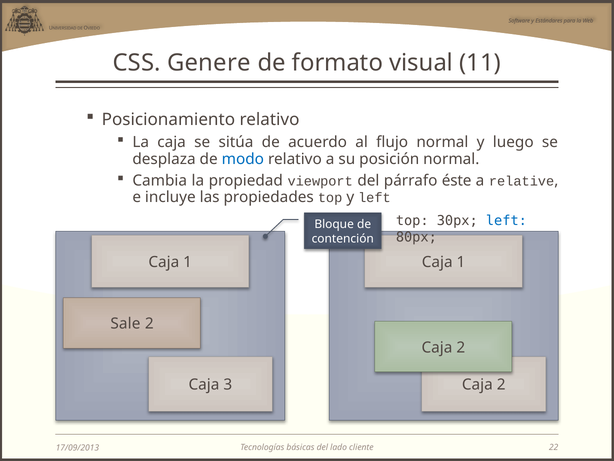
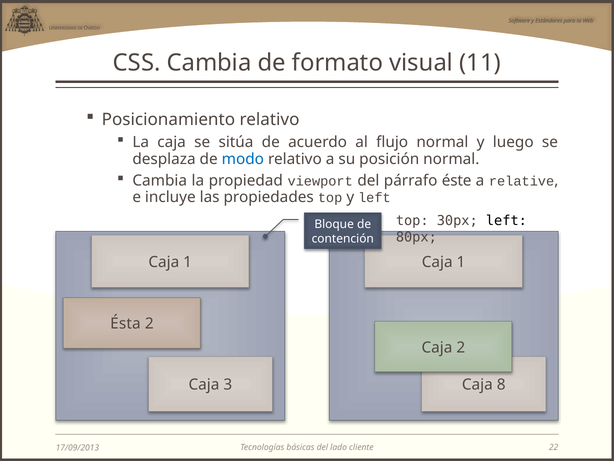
CSS Genere: Genere -> Cambia (209, 63)
left colour: blue -> black (506, 221)
Sale: Sale -> Ésta (125, 324)
2: 2 -> 8 (501, 385)
